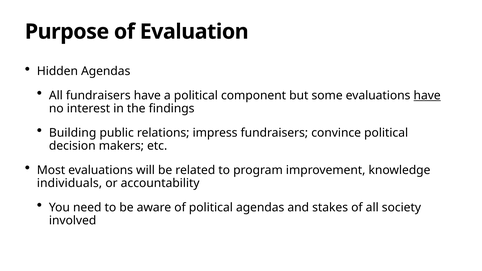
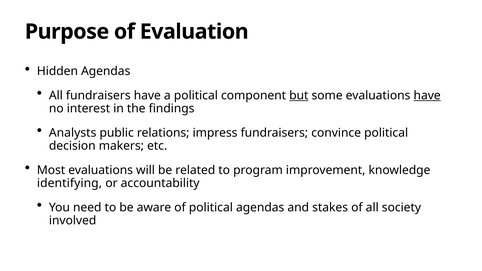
but underline: none -> present (299, 95)
Building: Building -> Analysts (73, 133)
individuals: individuals -> identifying (69, 183)
